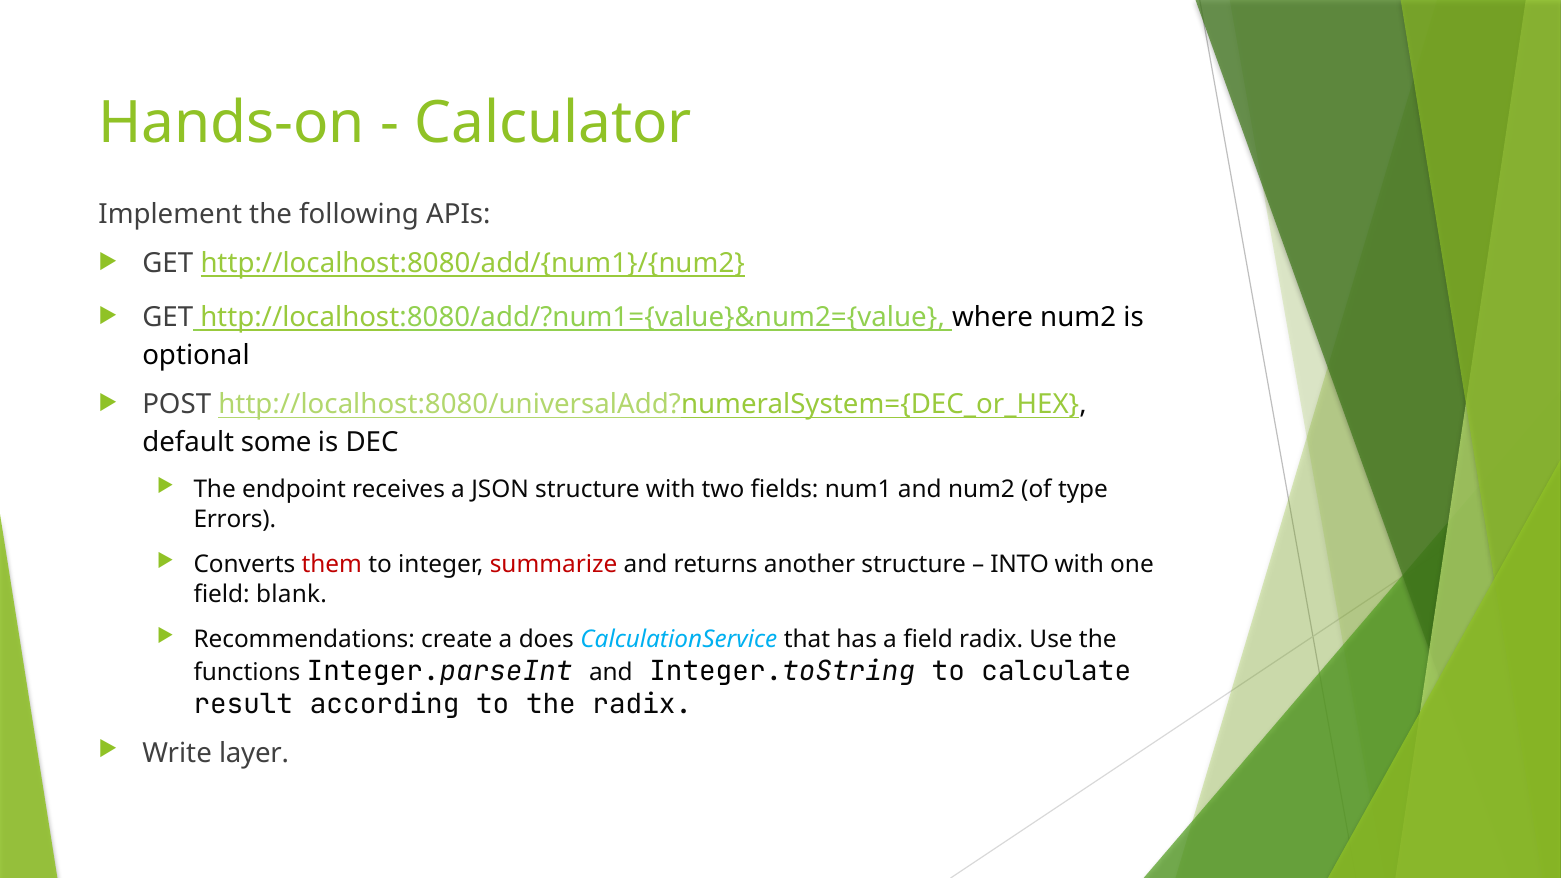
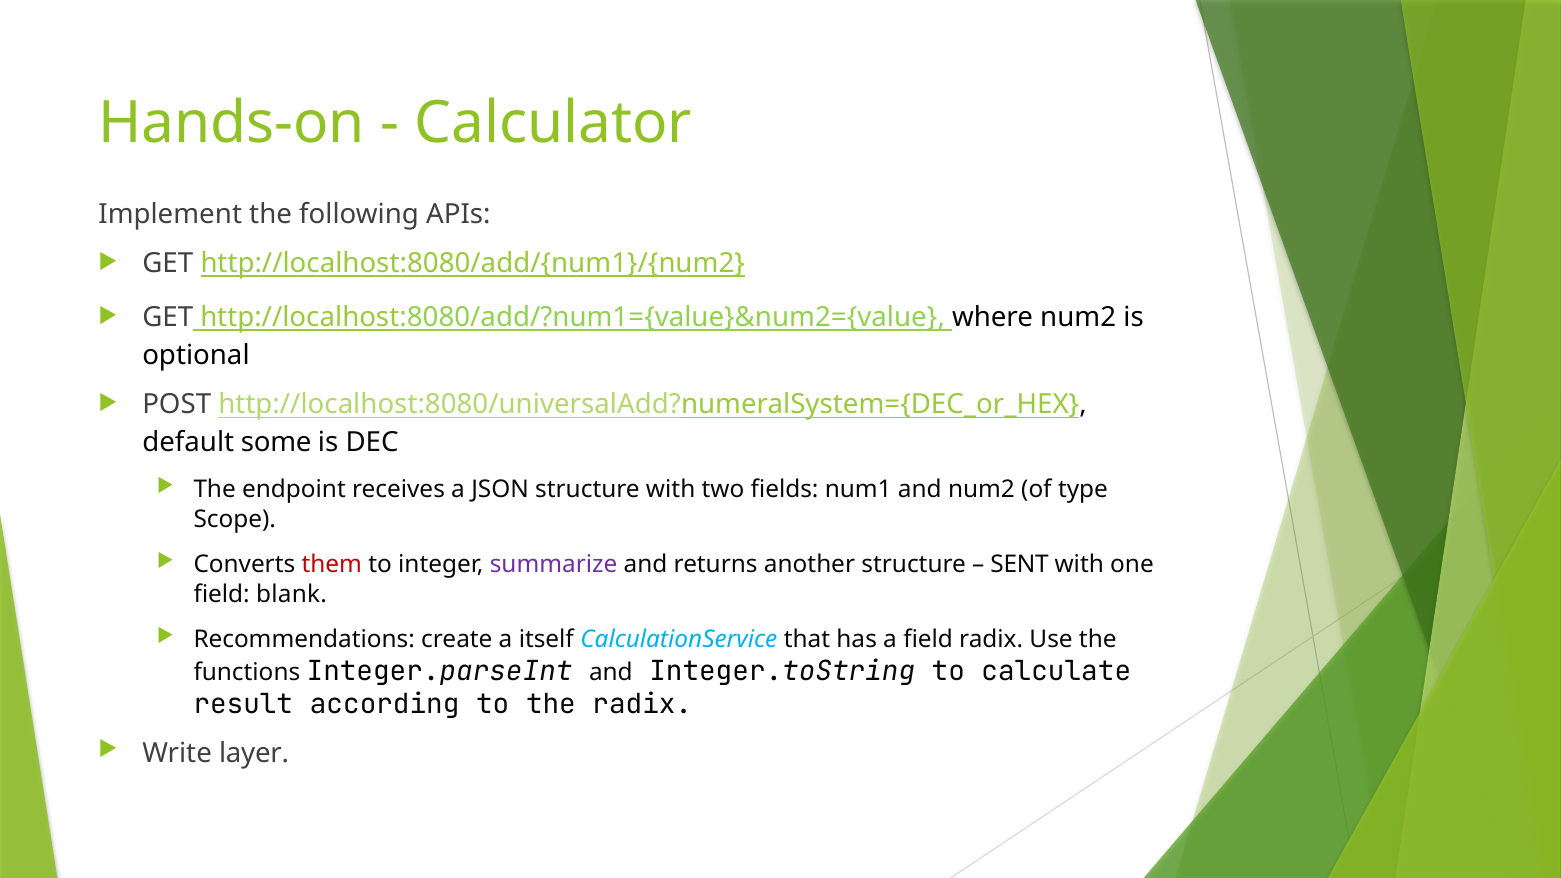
Errors: Errors -> Scope (235, 519)
summarize colour: red -> purple (554, 565)
INTO: INTO -> SENT (1020, 565)
does: does -> itself (546, 640)
